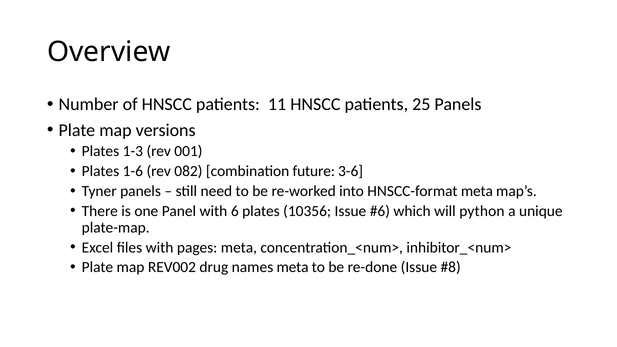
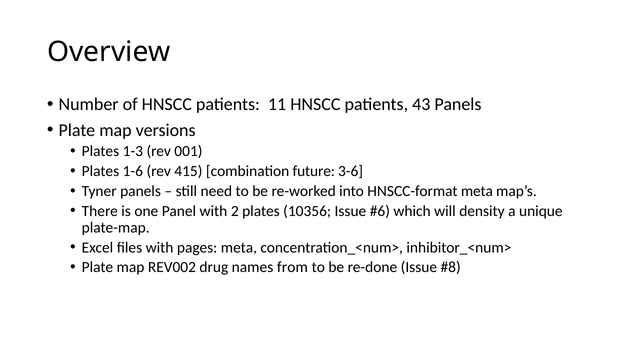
25: 25 -> 43 (421, 104)
082: 082 -> 415 (188, 171)
6: 6 -> 2 (235, 211)
python: python -> density (482, 211)
names meta: meta -> from (292, 267)
